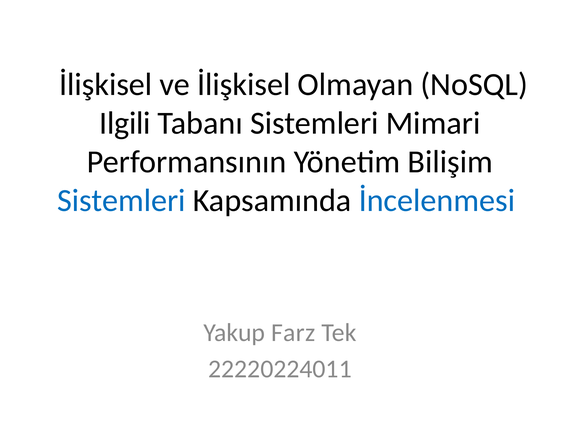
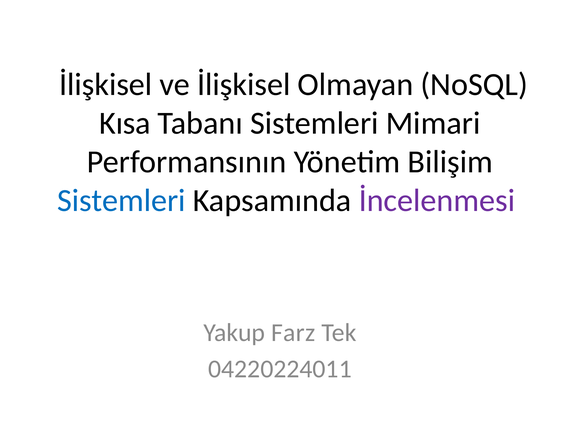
Ilgili: Ilgili -> Kısa (125, 123)
İncelenmesi colour: blue -> purple (437, 201)
22220224011: 22220224011 -> 04220224011 (280, 369)
